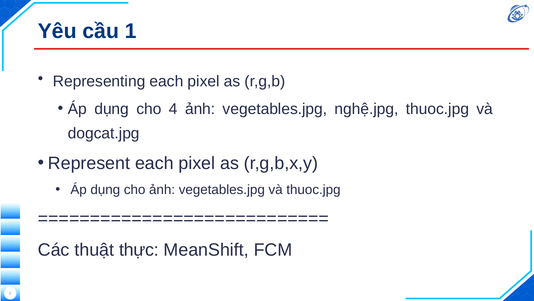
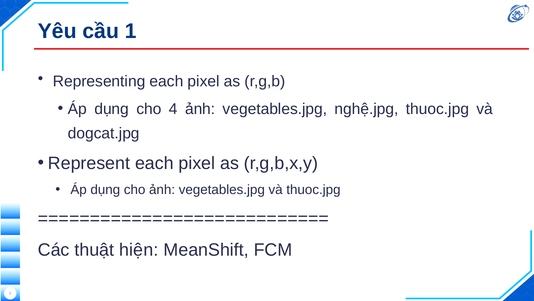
thực: thực -> hiện (139, 249)
